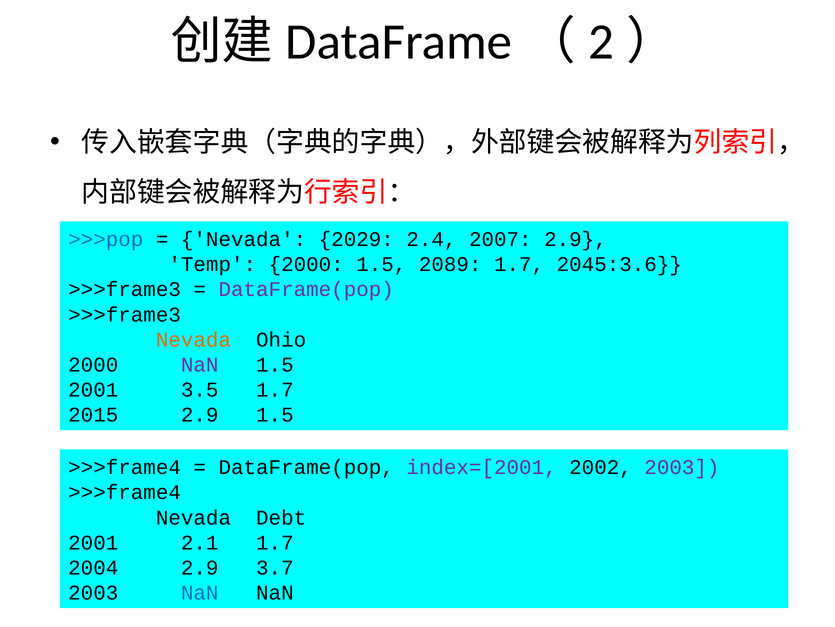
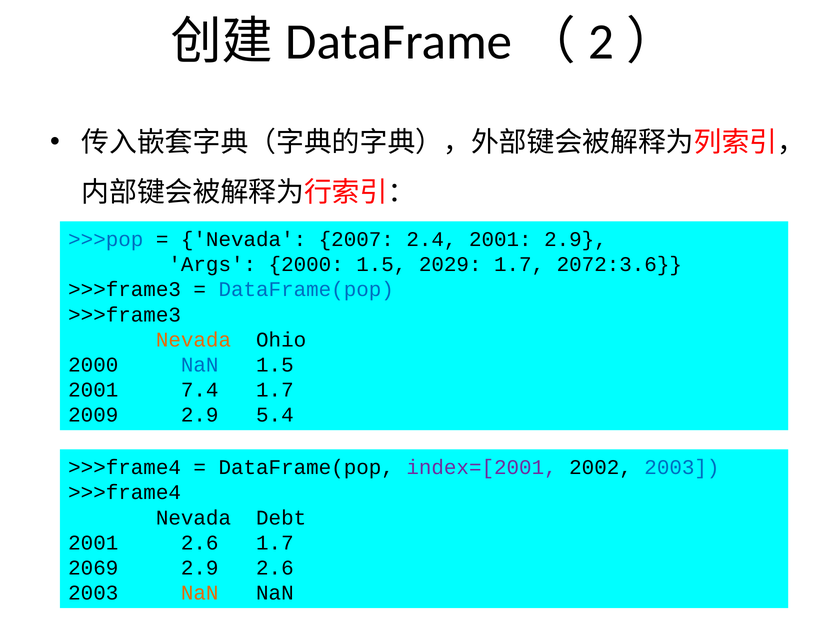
2029: 2029 -> 2007 (356, 239)
2.4 2007: 2007 -> 2001 (500, 239)
Temp: Temp -> Args (212, 264)
2089: 2089 -> 2029 (450, 264)
2045:3.6: 2045:3.6 -> 2072:3.6 (619, 264)
DataFrame(pop colour: purple -> blue (306, 289)
NaN colour: purple -> blue (200, 364)
3.5: 3.5 -> 7.4 (200, 389)
2015: 2015 -> 2009 (93, 414)
2.9 1.5: 1.5 -> 5.4 (275, 414)
2003 colour: purple -> blue (682, 467)
2001 2.1: 2.1 -> 2.6 (200, 542)
2004: 2004 -> 2069 (93, 567)
2.9 3.7: 3.7 -> 2.6 (275, 567)
NaN colour: blue -> orange (200, 592)
